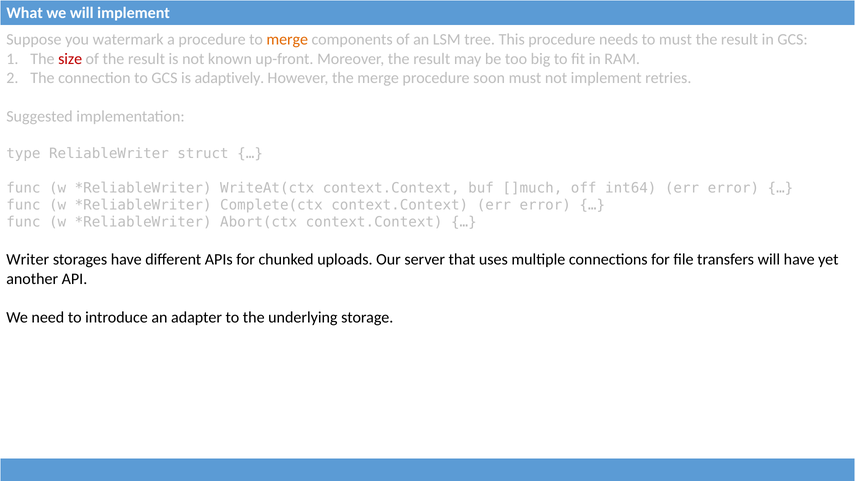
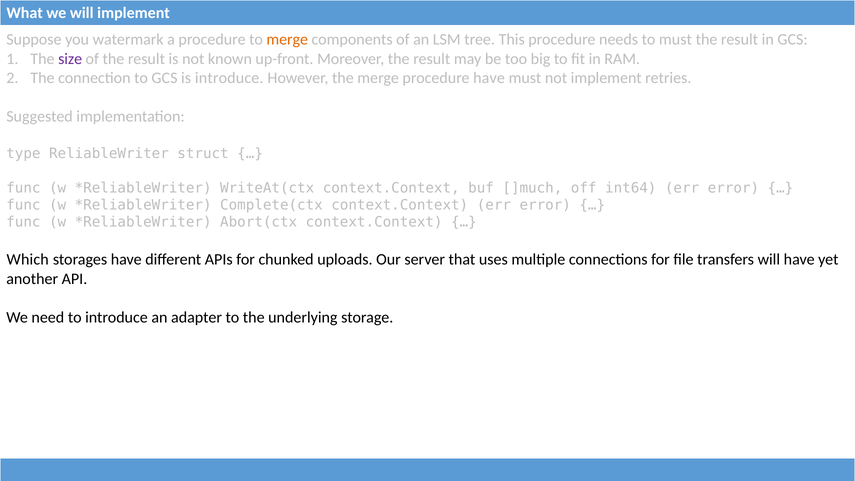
size colour: red -> purple (70, 59)
is adaptively: adaptively -> introduce (229, 78)
procedure soon: soon -> have (489, 78)
Writer: Writer -> Which (28, 260)
